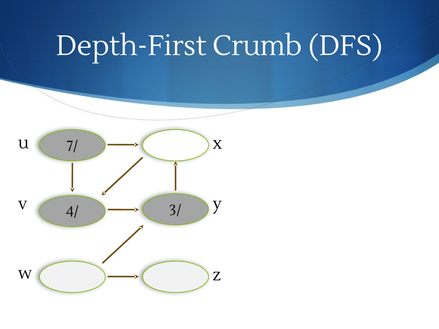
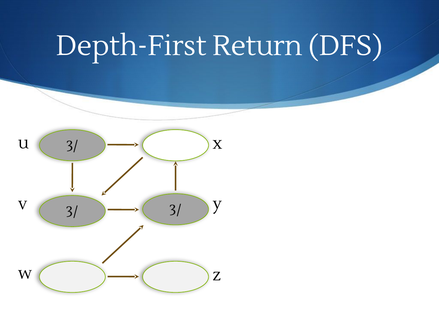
Crumb: Crumb -> Return (257, 46)
7/: 7/ -> 3/ (72, 146)
4/: 4/ -> 3/ (72, 212)
